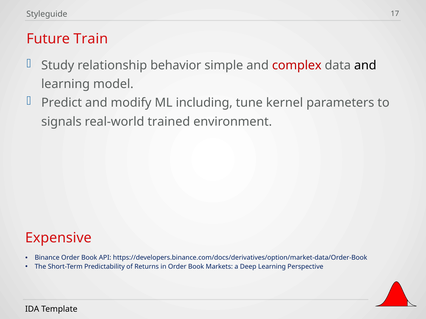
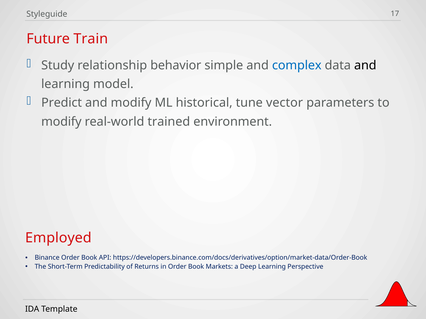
complex colour: red -> blue (297, 66)
including: including -> historical (204, 103)
kernel: kernel -> vector (285, 103)
signals: signals -> modify (61, 122)
Expensive: Expensive -> Employed (58, 238)
